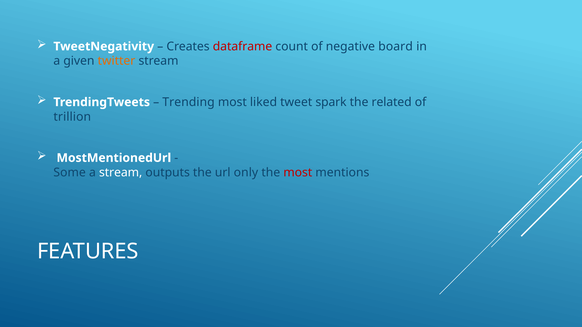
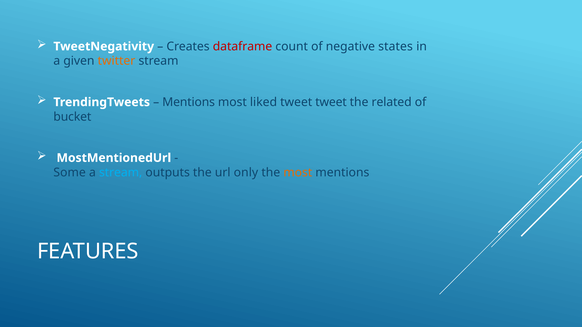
board: board -> states (396, 46)
Trending: Trending -> Mentions (189, 102)
tweet spark: spark -> tweet (331, 102)
trillion: trillion -> bucket (72, 117)
stream colour: white -> light blue (121, 173)
most colour: red -> orange (298, 173)
